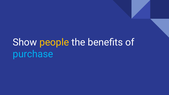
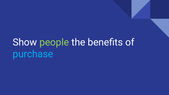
people colour: yellow -> light green (54, 42)
